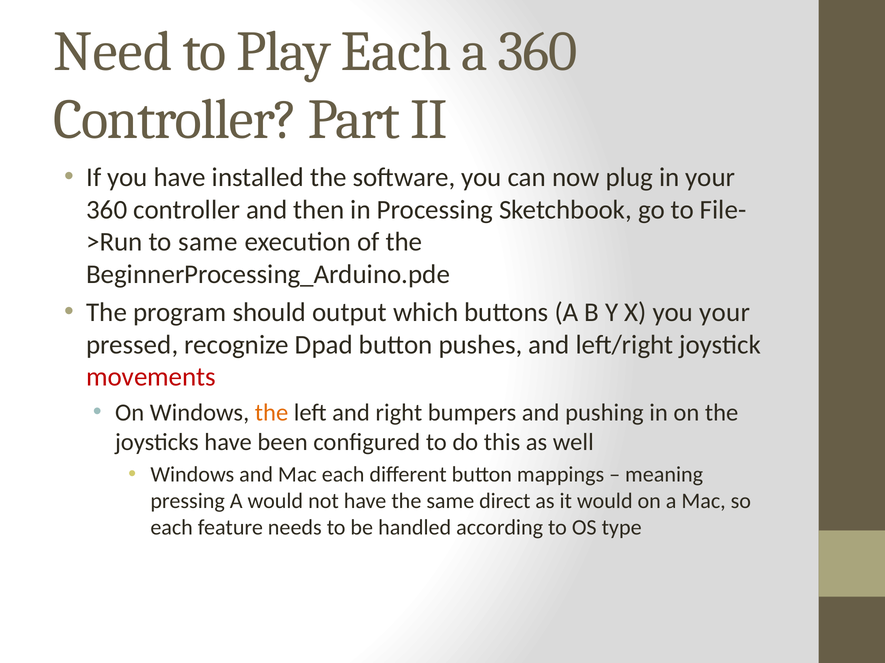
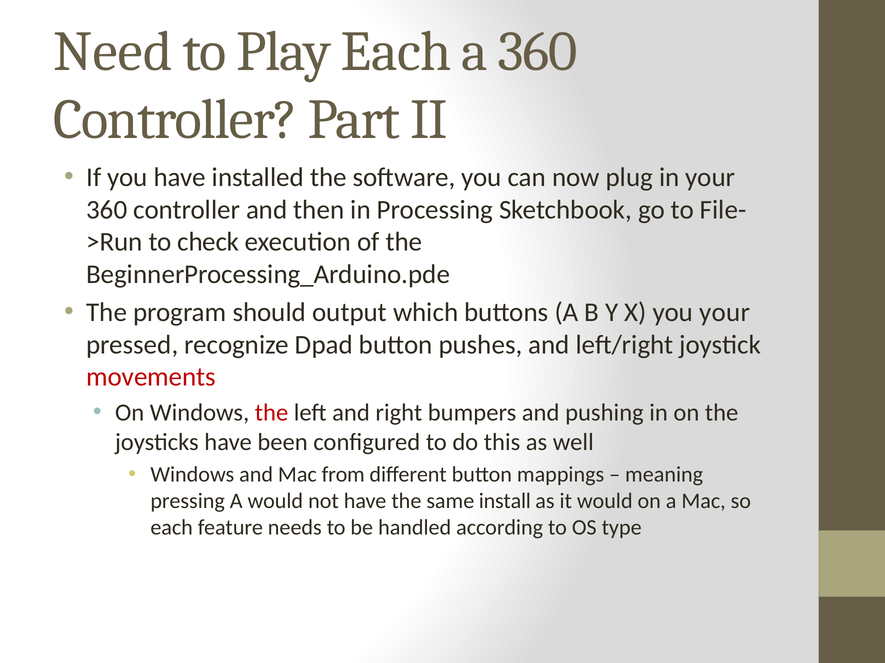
to same: same -> check (208, 242)
the colour: orange -> red (272, 413)
Mac each: each -> from (343, 475)
direct: direct -> install (505, 502)
